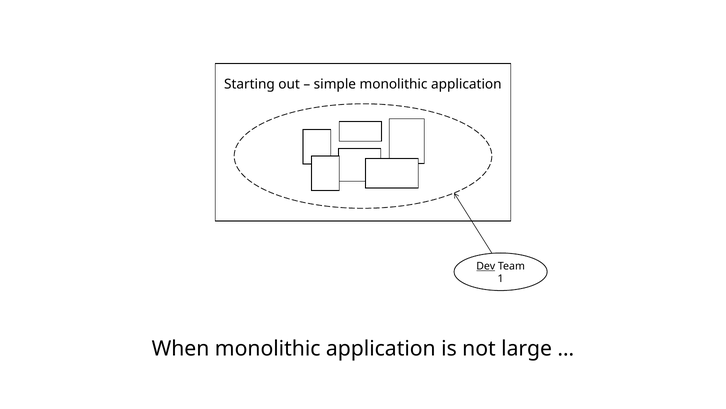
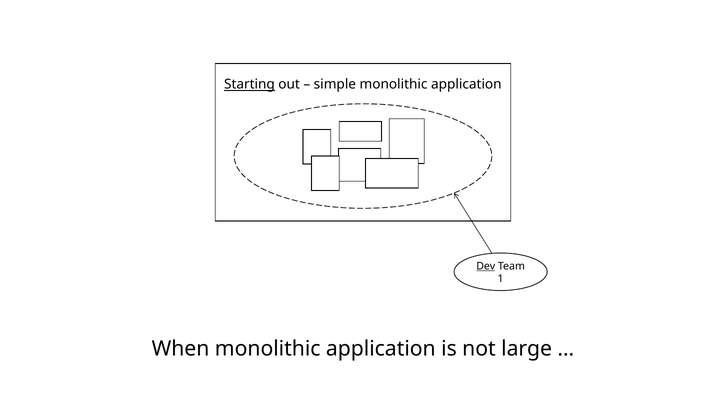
Starting underline: none -> present (249, 84)
